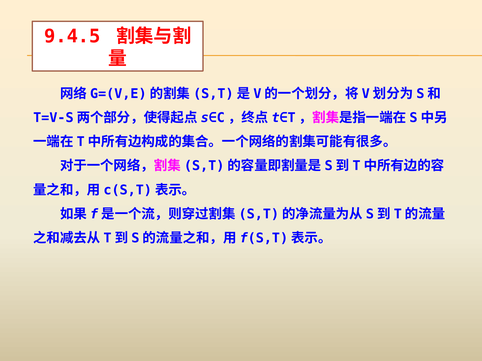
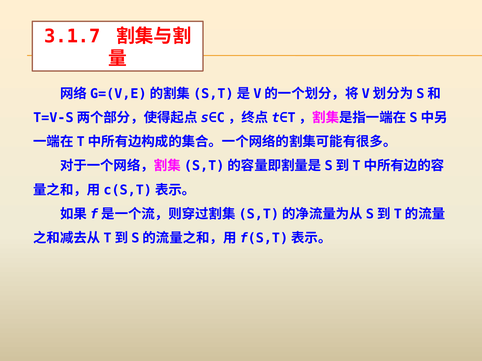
9.4.5: 9.4.5 -> 3.1.7 (72, 36)
